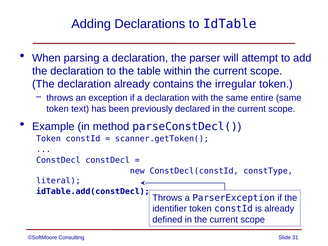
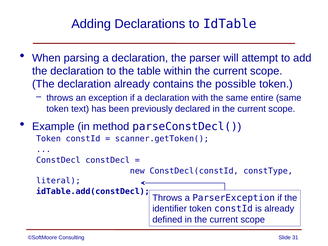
irregular: irregular -> possible (236, 84)
